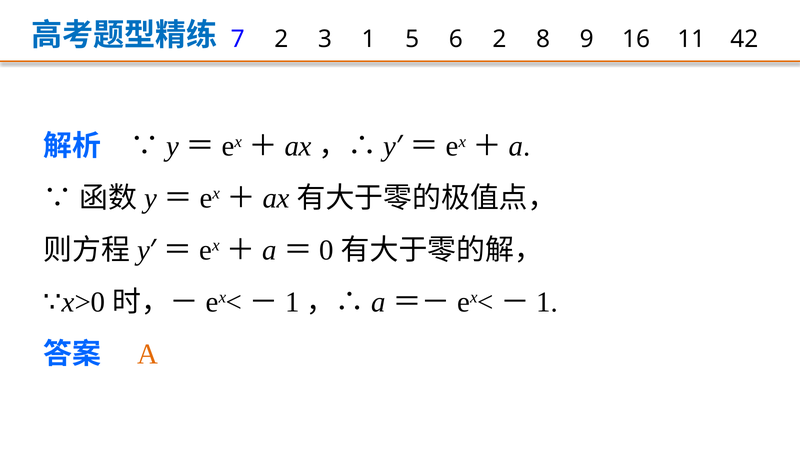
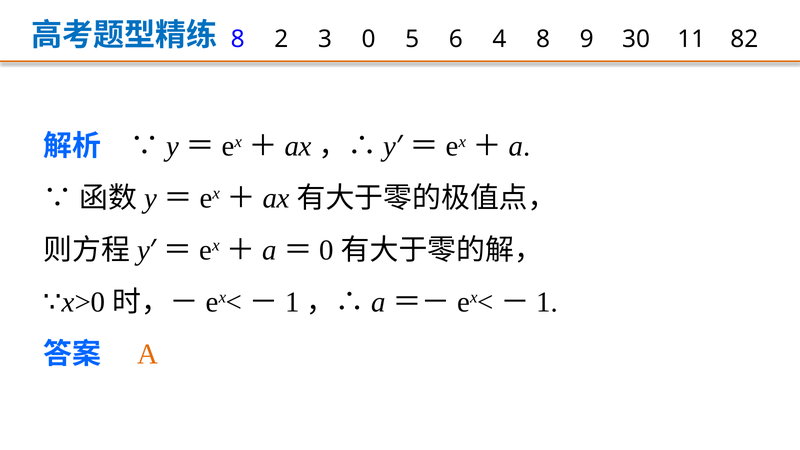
7: 7 -> 8 (238, 39)
1: 1 -> 0 (369, 39)
6 2: 2 -> 4 (499, 39)
16: 16 -> 30 (636, 39)
42: 42 -> 82 (744, 39)
